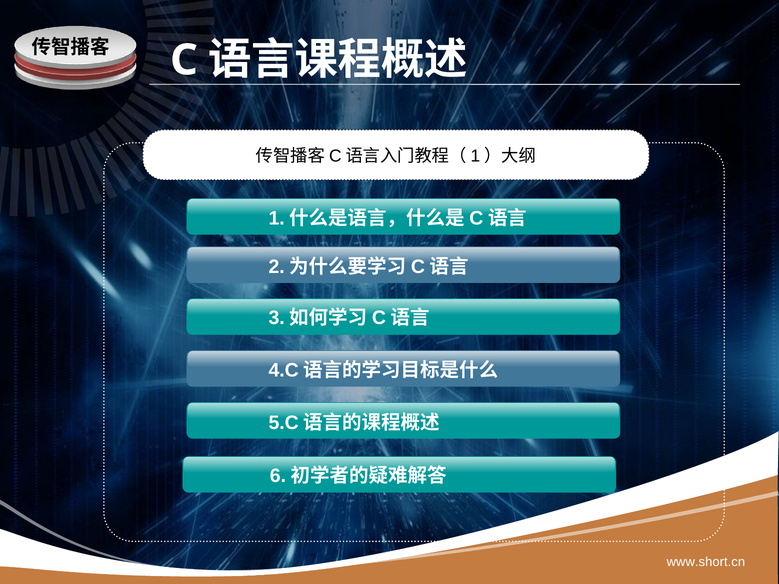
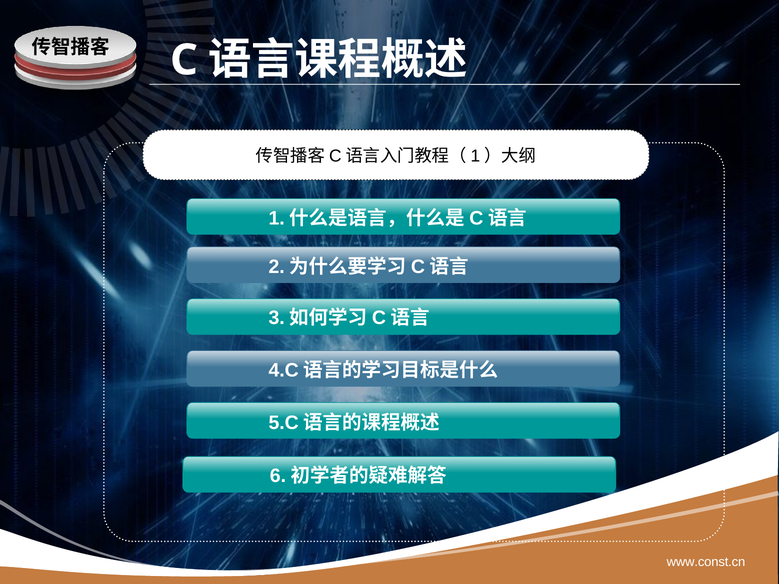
www.short.cn: www.short.cn -> www.const.cn (706, 562)
